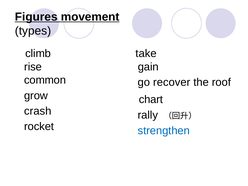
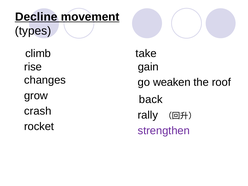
Figures: Figures -> Decline (36, 17)
common: common -> changes (45, 80)
recover: recover -> weaken (172, 82)
chart: chart -> back (151, 99)
strengthen colour: blue -> purple (164, 131)
